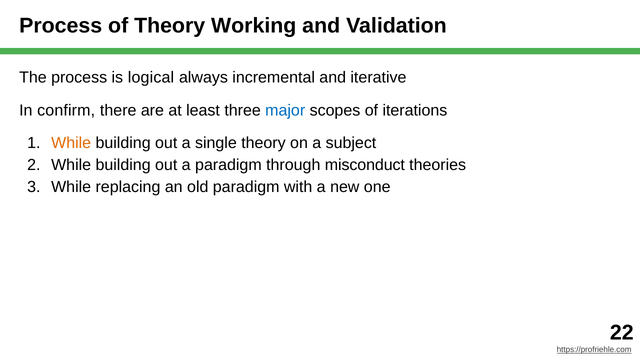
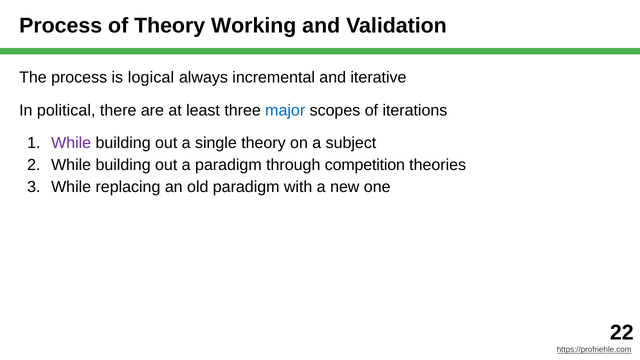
confirm: confirm -> political (66, 110)
While colour: orange -> purple (71, 143)
misconduct: misconduct -> competition (365, 165)
